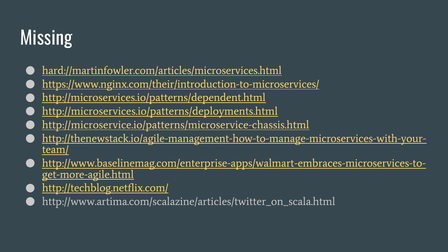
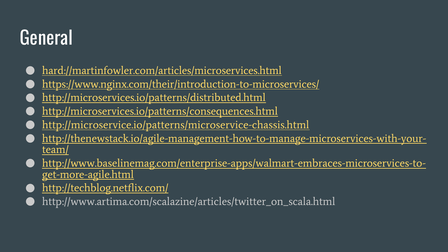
Missing: Missing -> General (46, 39)
http://microservices.io/patterns/dependent.html: http://microservices.io/patterns/dependent.html -> http://microservices.io/patterns/distributed.html (154, 98)
http://microservices.io/patterns/deployments.html: http://microservices.io/patterns/deployments.html -> http://microservices.io/patterns/consequences.html (160, 111)
